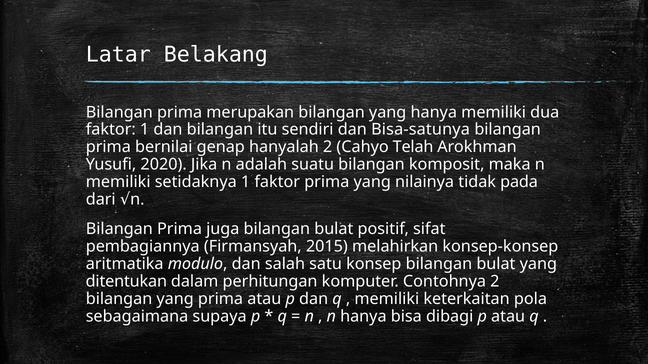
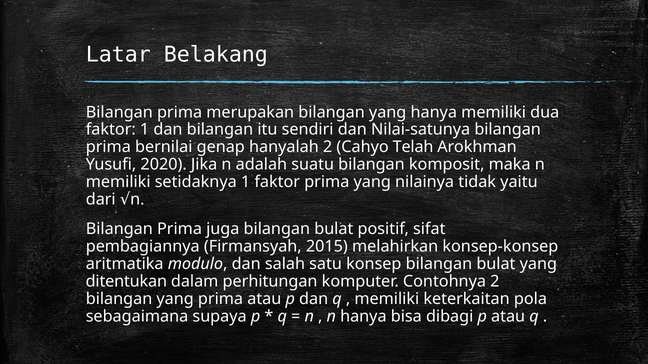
Bisa-satunya: Bisa-satunya -> Nilai-satunya (421, 130)
pada: pada -> yaitu (519, 182)
